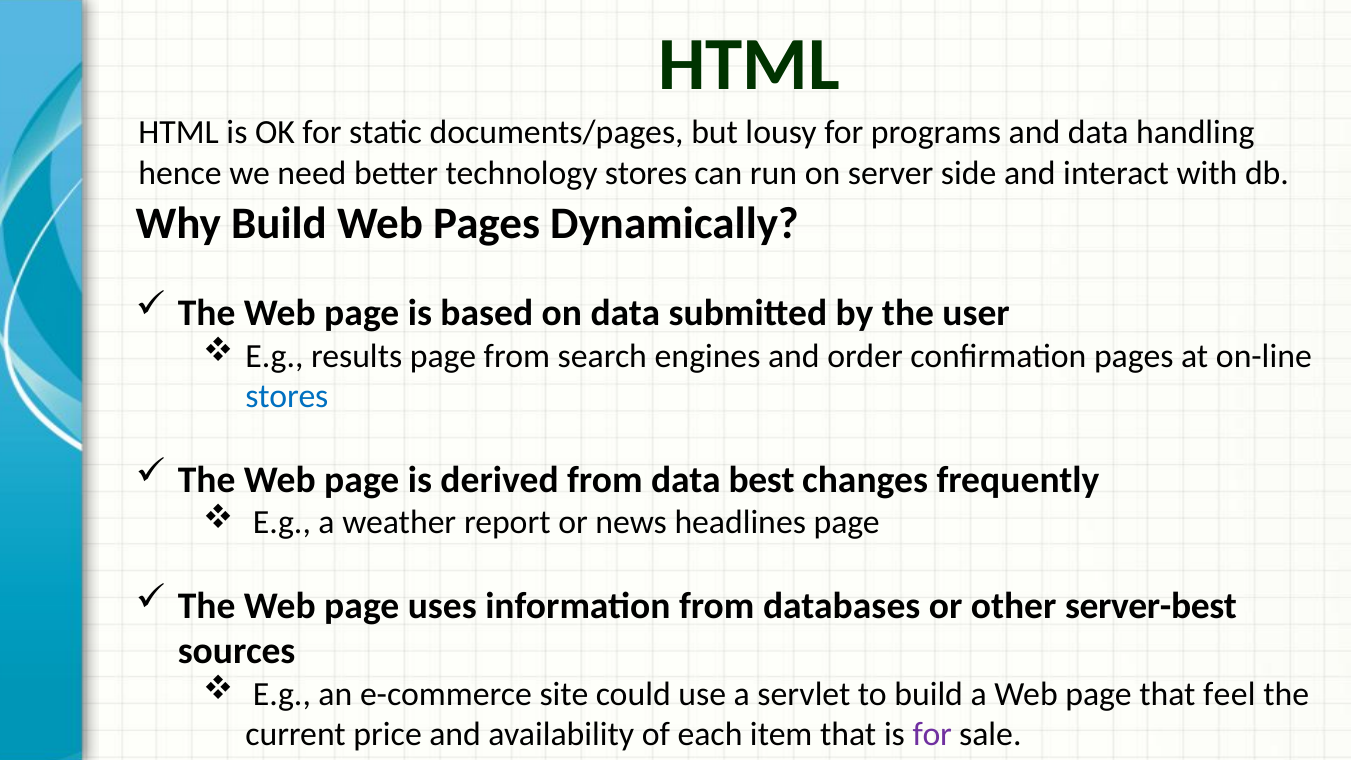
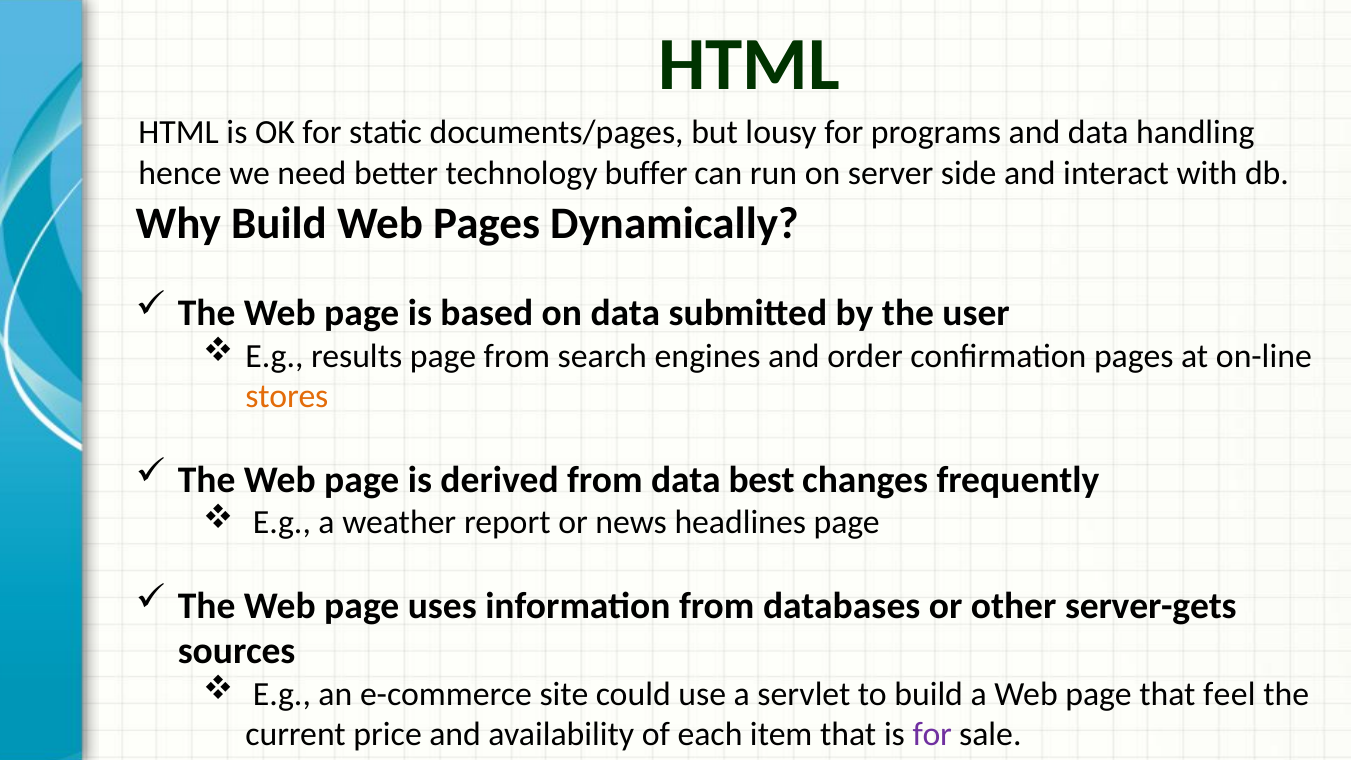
technology stores: stores -> buffer (646, 173)
stores colour: blue -> orange (287, 397)
server-best: server-best -> server-gets (1151, 606)
